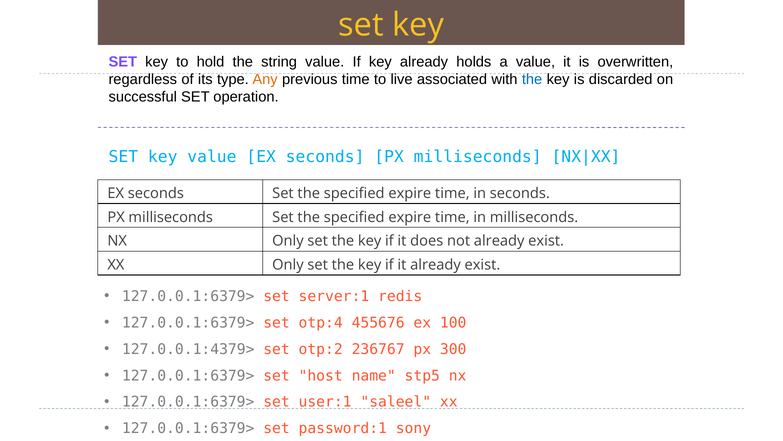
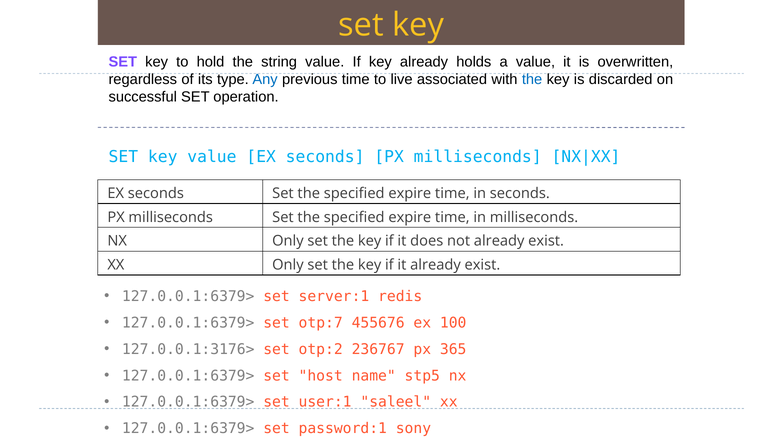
Any colour: orange -> blue (265, 79)
otp:4: otp:4 -> otp:7 (321, 322)
127.0.0.1:4379>: 127.0.0.1:4379> -> 127.0.0.1:3176> (188, 349)
300: 300 -> 365 (453, 349)
